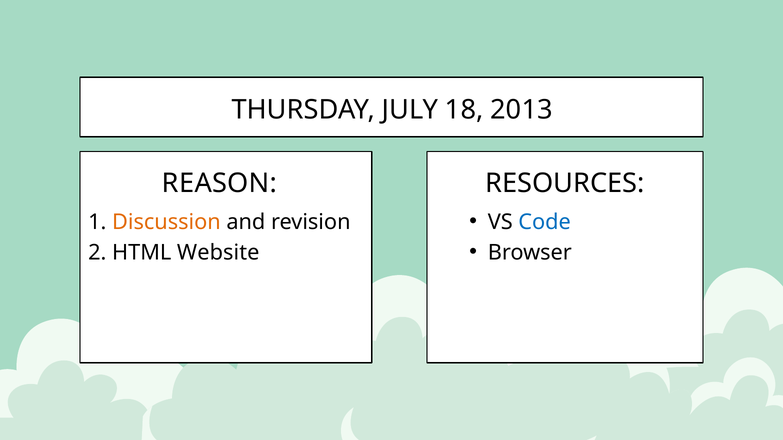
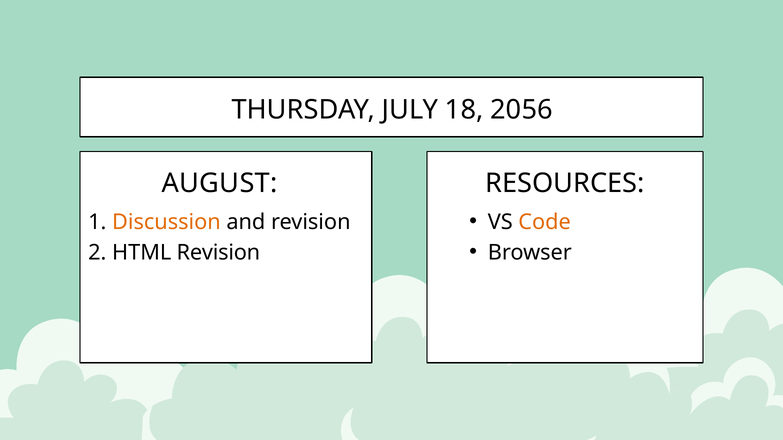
2013: 2013 -> 2056 (522, 110)
REASON: REASON -> AUGUST (220, 183)
Code colour: blue -> orange (545, 222)
HTML Website: Website -> Revision (218, 253)
